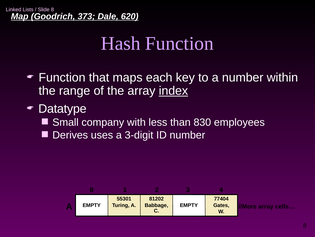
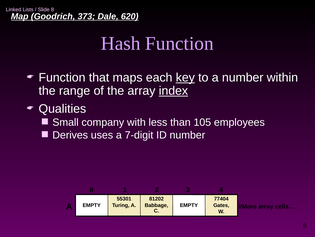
key underline: none -> present (185, 77)
Datatype: Datatype -> Qualities (62, 108)
830: 830 -> 105 (202, 122)
3-digit: 3-digit -> 7-digit (139, 135)
